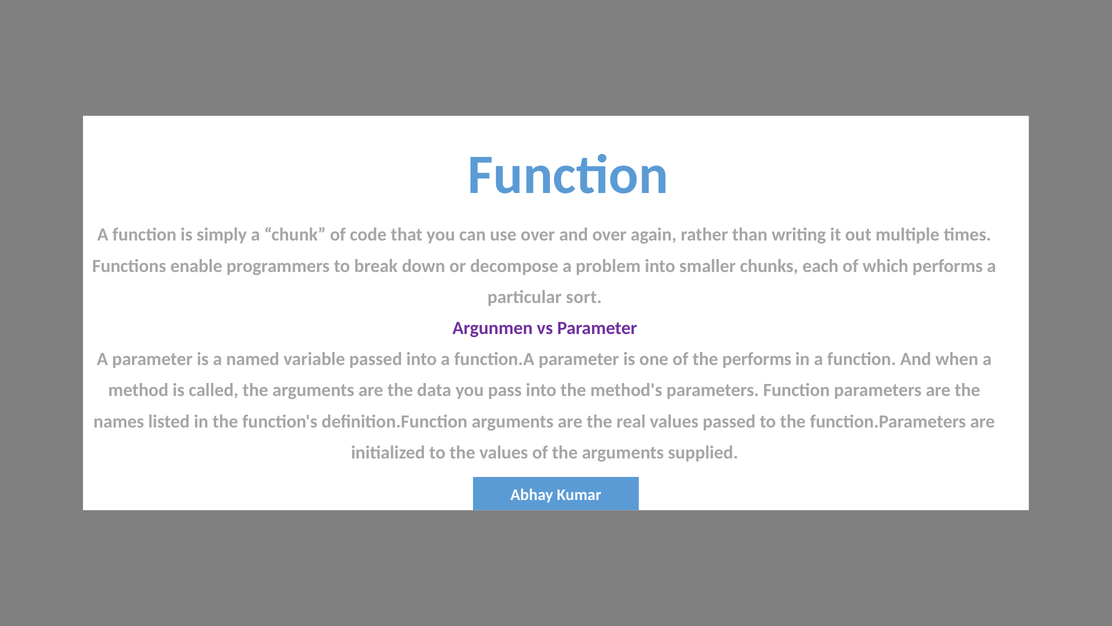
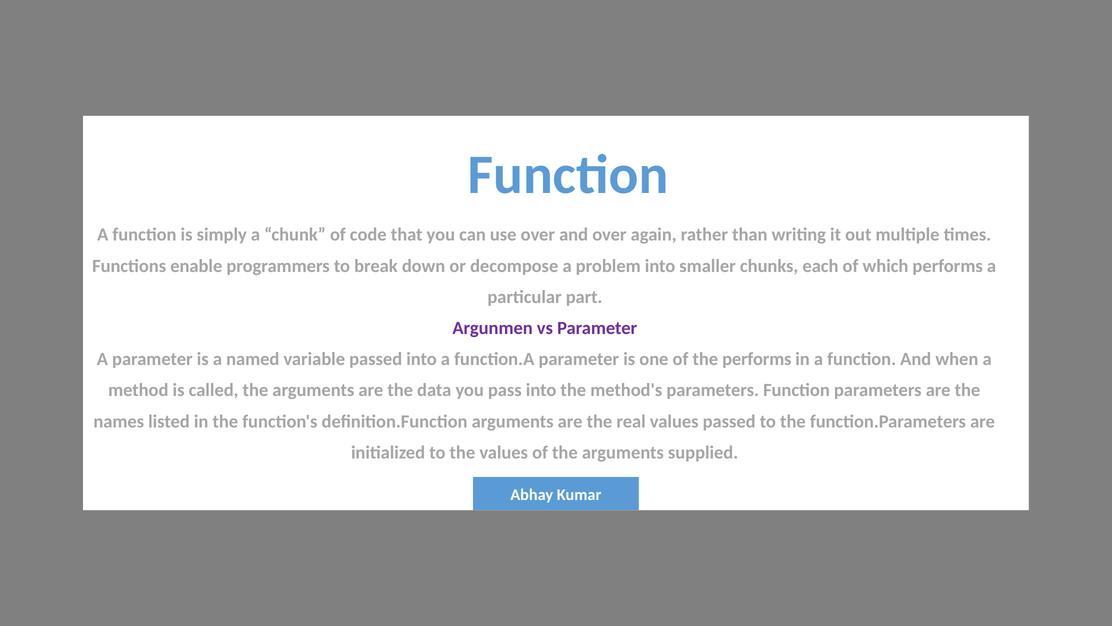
sort: sort -> part (584, 297)
